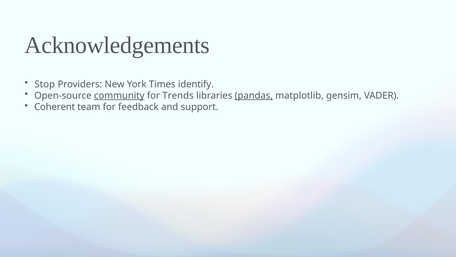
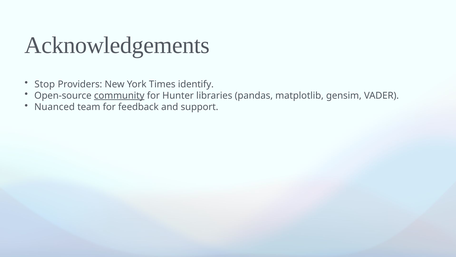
Trends: Trends -> Hunter (178, 95)
pandas underline: present -> none (254, 95)
Coherent: Coherent -> Nuanced (55, 107)
